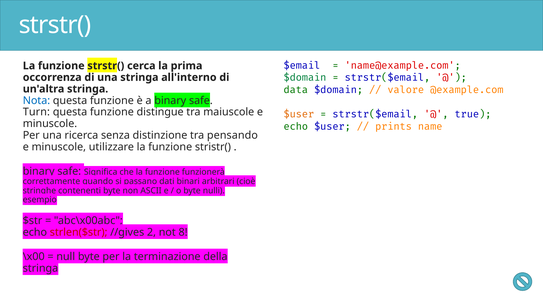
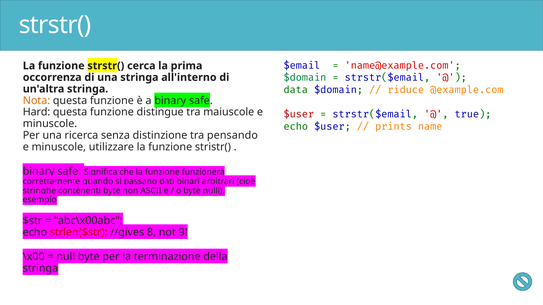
valore: valore -> riduce (406, 90)
Nota colour: blue -> orange (36, 101)
Turn: Turn -> Hard (37, 112)
$user colour: orange -> red (299, 114)
2: 2 -> 8 (151, 233)
8: 8 -> 9 (183, 233)
